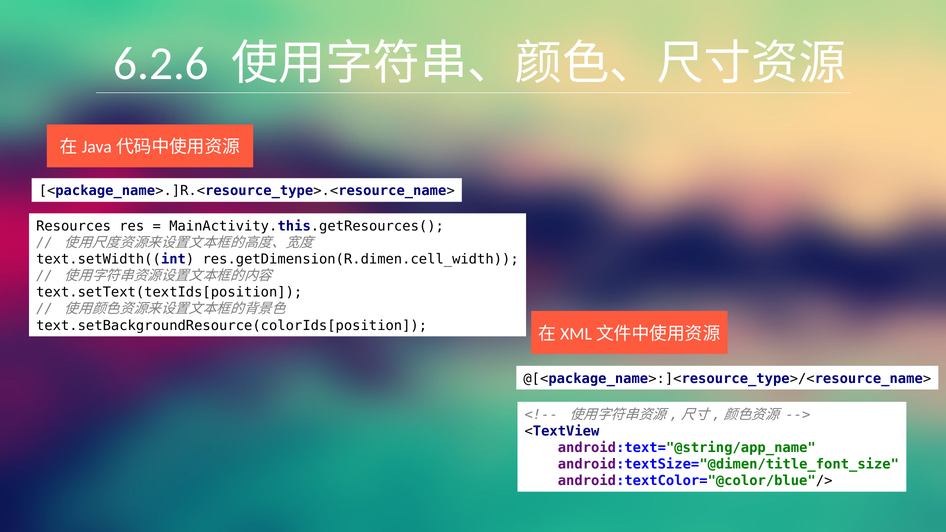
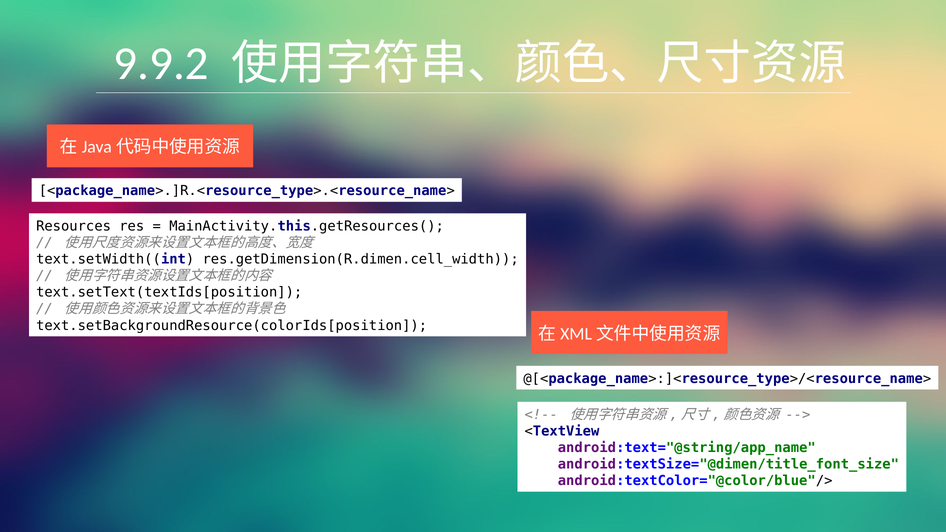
6.2.6: 6.2.6 -> 9.9.2 (161, 64)
